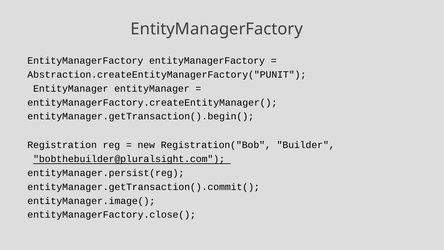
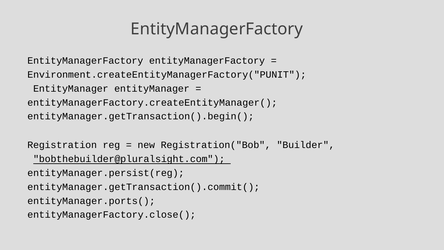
Abstraction.createEntityManagerFactory("PUNIT: Abstraction.createEntityManagerFactory("PUNIT -> Environment.createEntityManagerFactory("PUNIT (167, 75)
entityManager.image(: entityManager.image( -> entityManager.ports( (91, 201)
